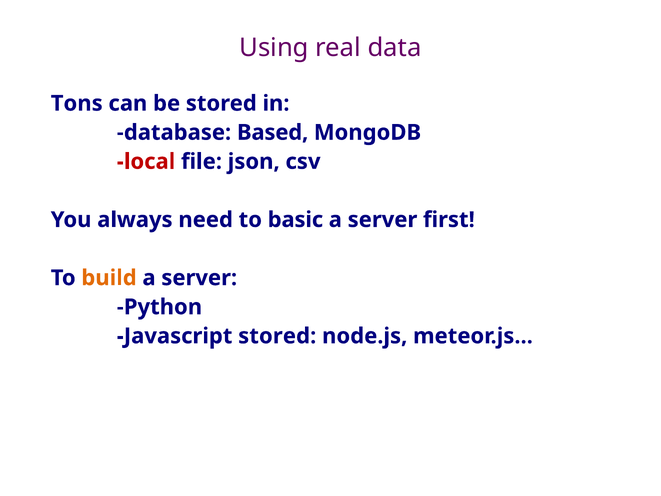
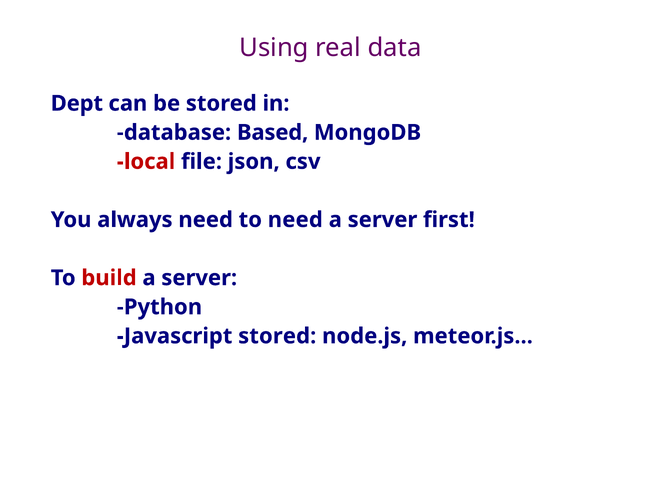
Tons: Tons -> Dept (77, 103)
to basic: basic -> need (295, 220)
build colour: orange -> red (109, 278)
